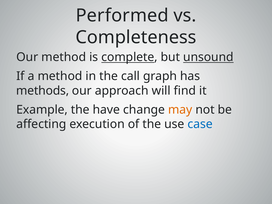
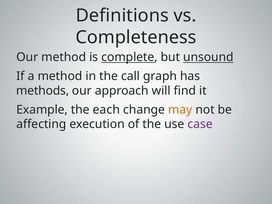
Performed: Performed -> Definitions (122, 16)
have: have -> each (106, 110)
case colour: blue -> purple (200, 124)
